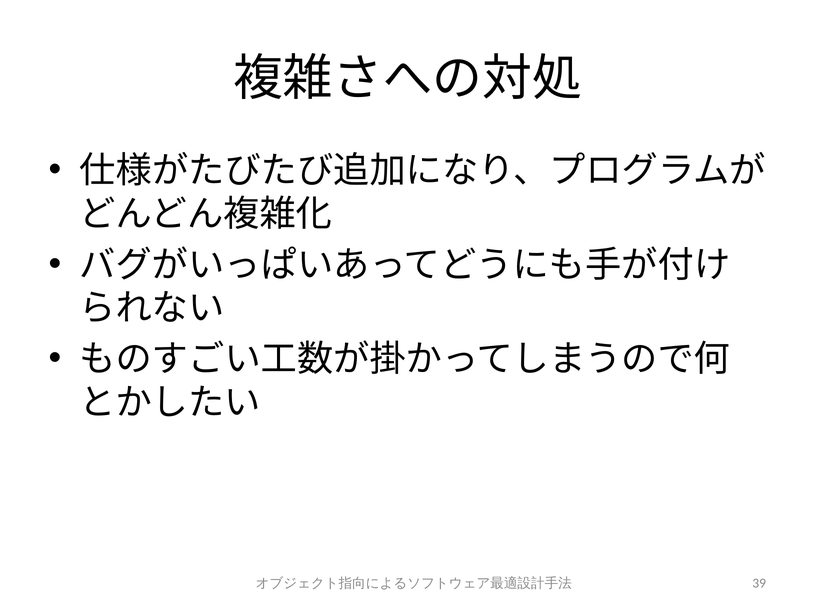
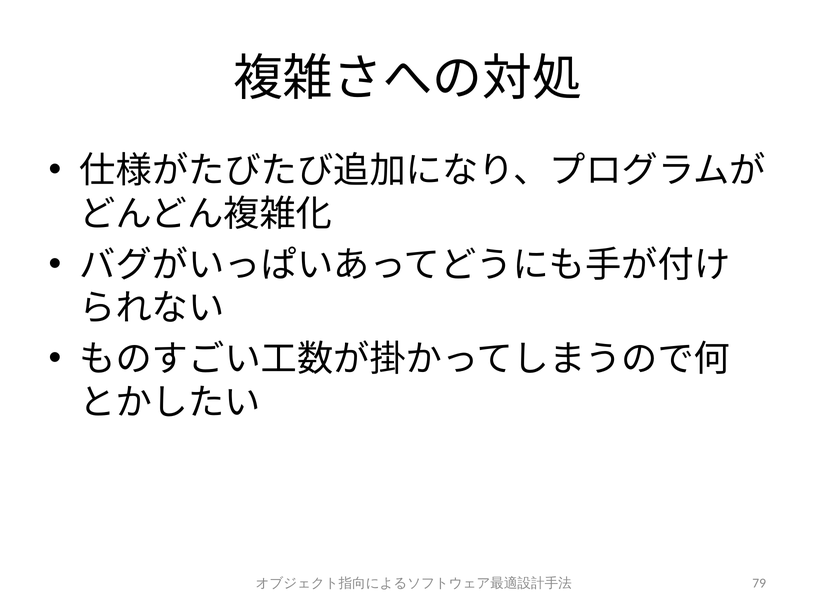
39: 39 -> 79 (759, 584)
